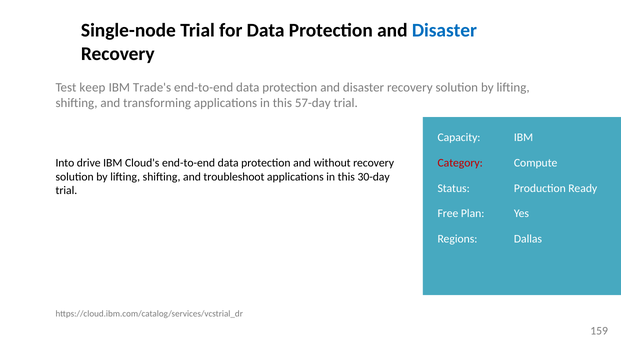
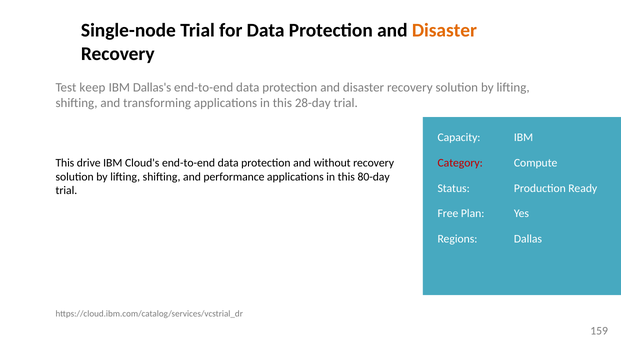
Disaster colour: blue -> orange (444, 31)
Trade's: Trade's -> Dallas's (152, 87)
57-day: 57-day -> 28-day (313, 103)
Into: Into -> This (65, 163)
troubleshoot: troubleshoot -> performance (234, 177)
30-day: 30-day -> 80-day (374, 177)
